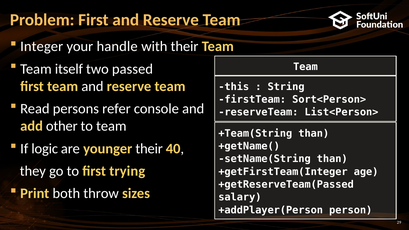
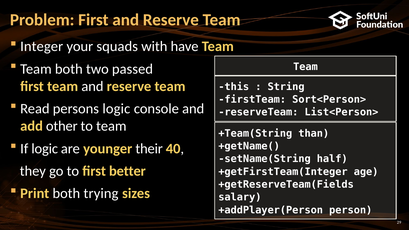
handle: handle -> squads (117, 46)
with their: their -> have (185, 46)
Team itself: itself -> both (69, 69)
persons refer: refer -> logic (116, 109)
setName(String than: than -> half (332, 159)
trying: trying -> better (127, 171)
+getReserveTeam(Passed: +getReserveTeam(Passed -> +getReserveTeam(Fields (286, 185)
throw: throw -> trying (101, 194)
